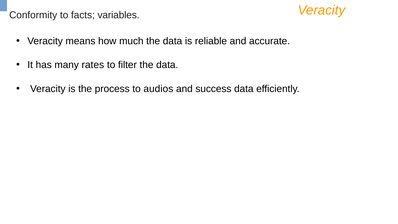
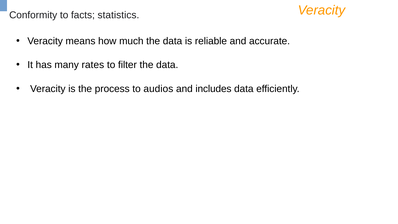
variables: variables -> statistics (118, 15)
success: success -> includes (213, 89)
